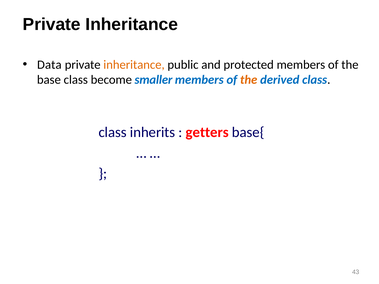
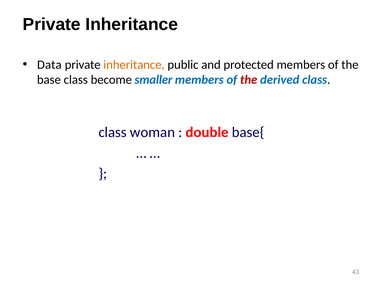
the colour: orange -> red (249, 80)
inherits: inherits -> woman (153, 132)
getters: getters -> double (207, 132)
